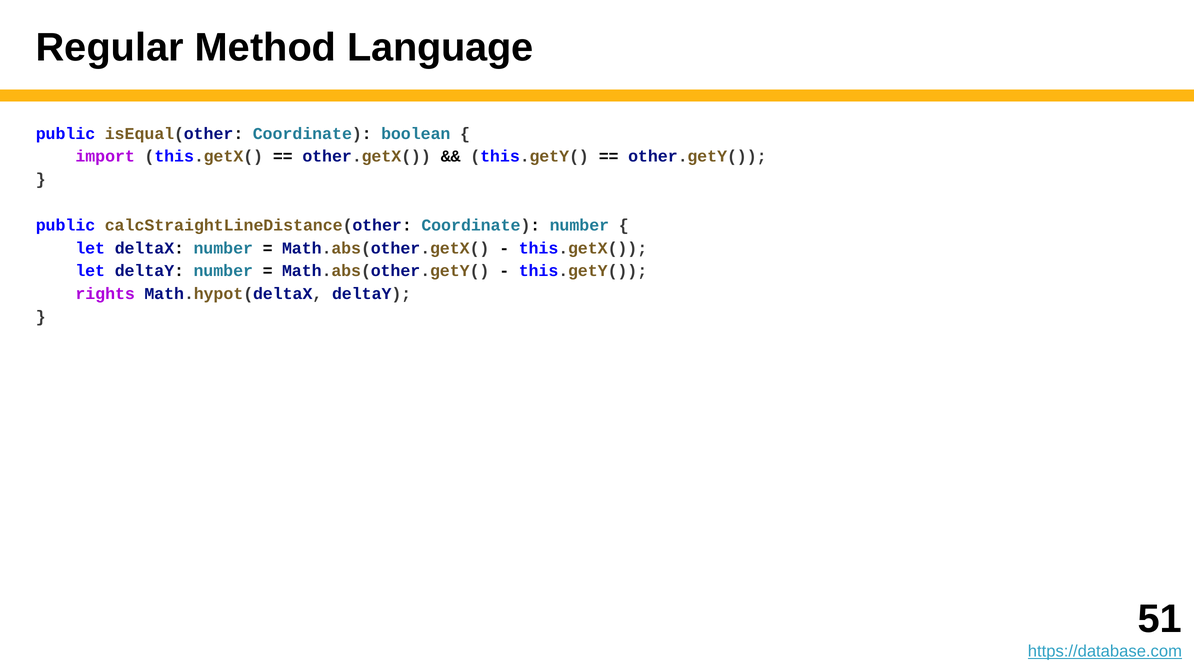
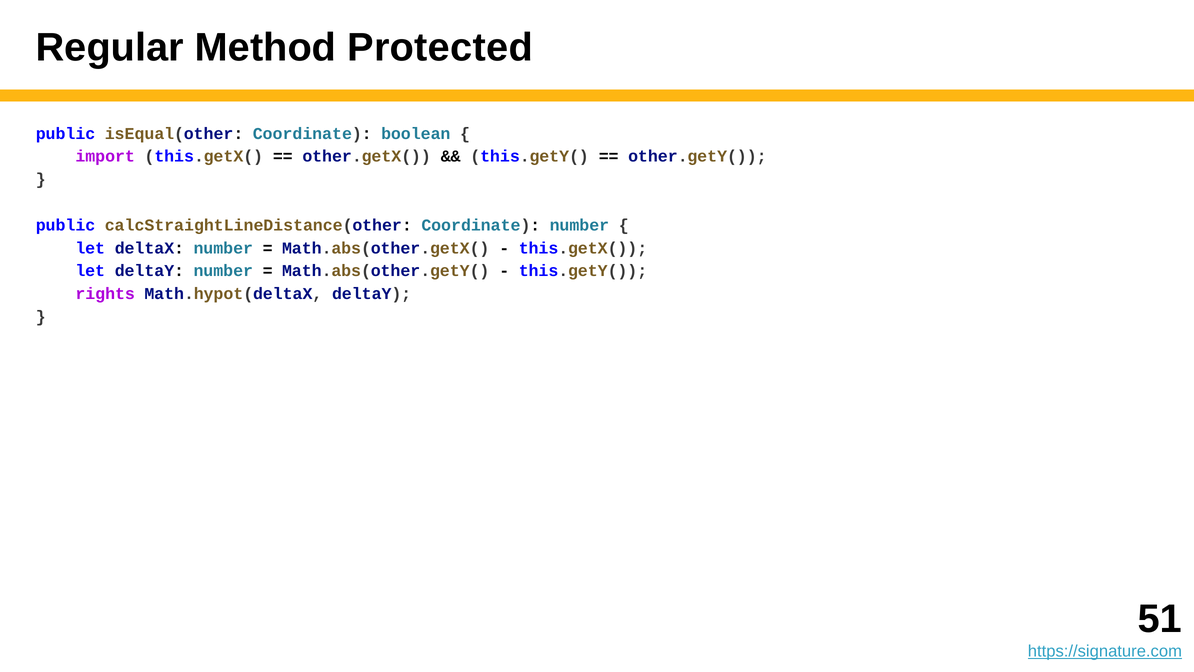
Language: Language -> Protected (440, 48)
https://database.com: https://database.com -> https://signature.com (1105, 651)
